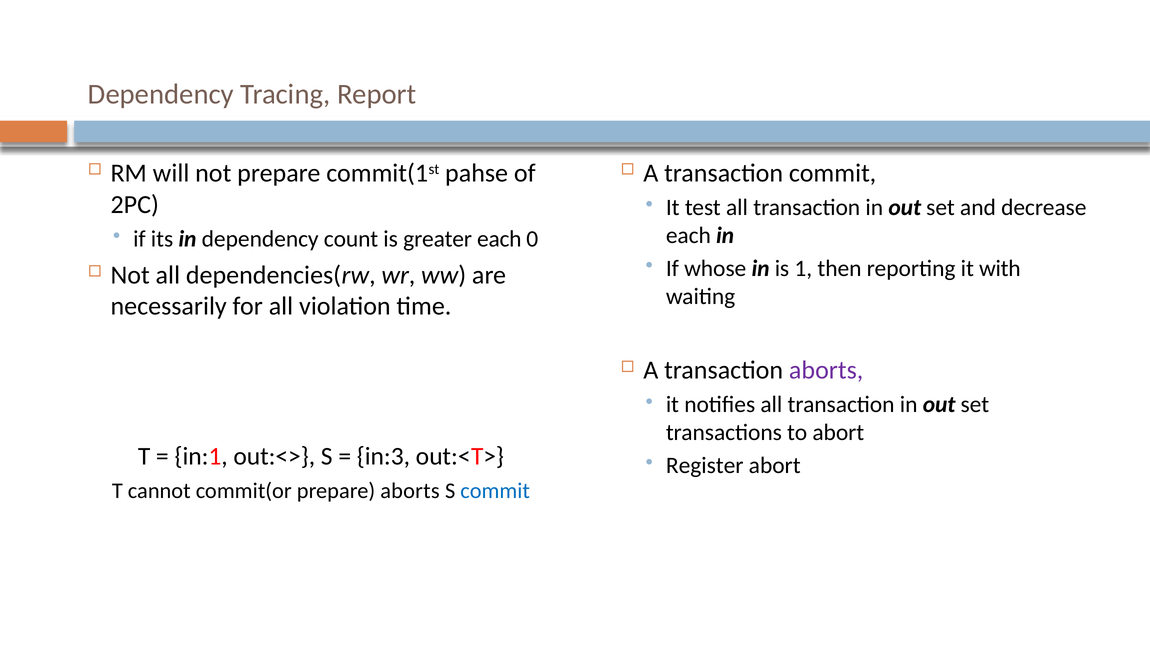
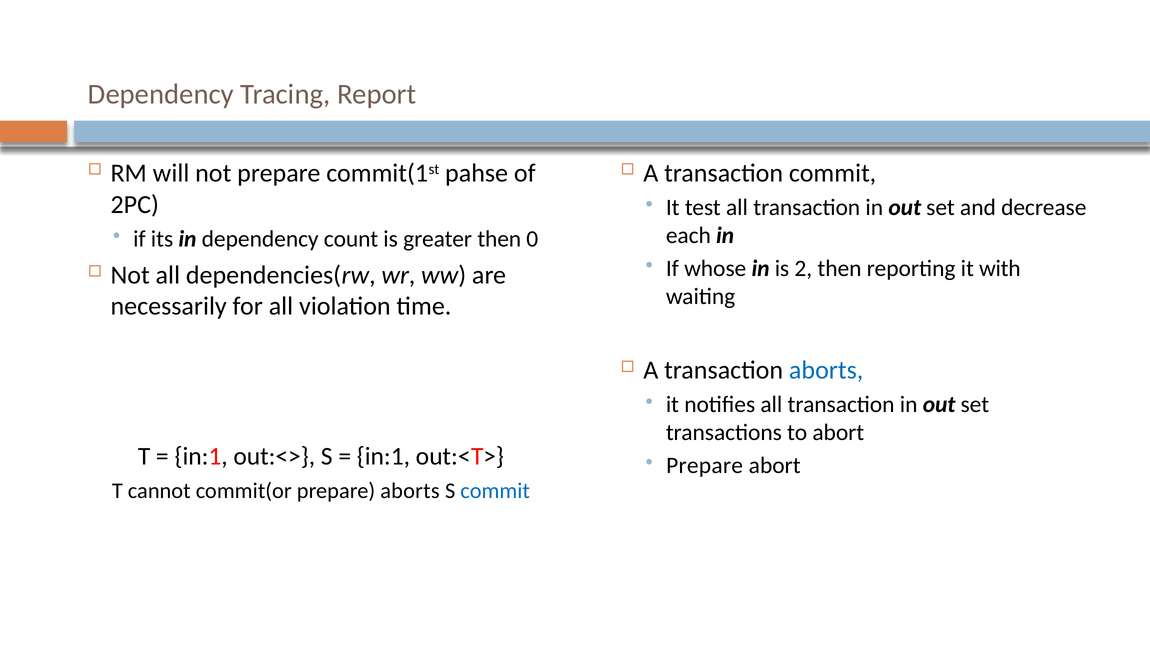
greater each: each -> then (499, 239)
1: 1 -> 2 (803, 268)
aborts colour: purple -> blue (826, 370)
in:3: in:3 -> in:1 (383, 456)
Register: Register -> Prepare (705, 466)
